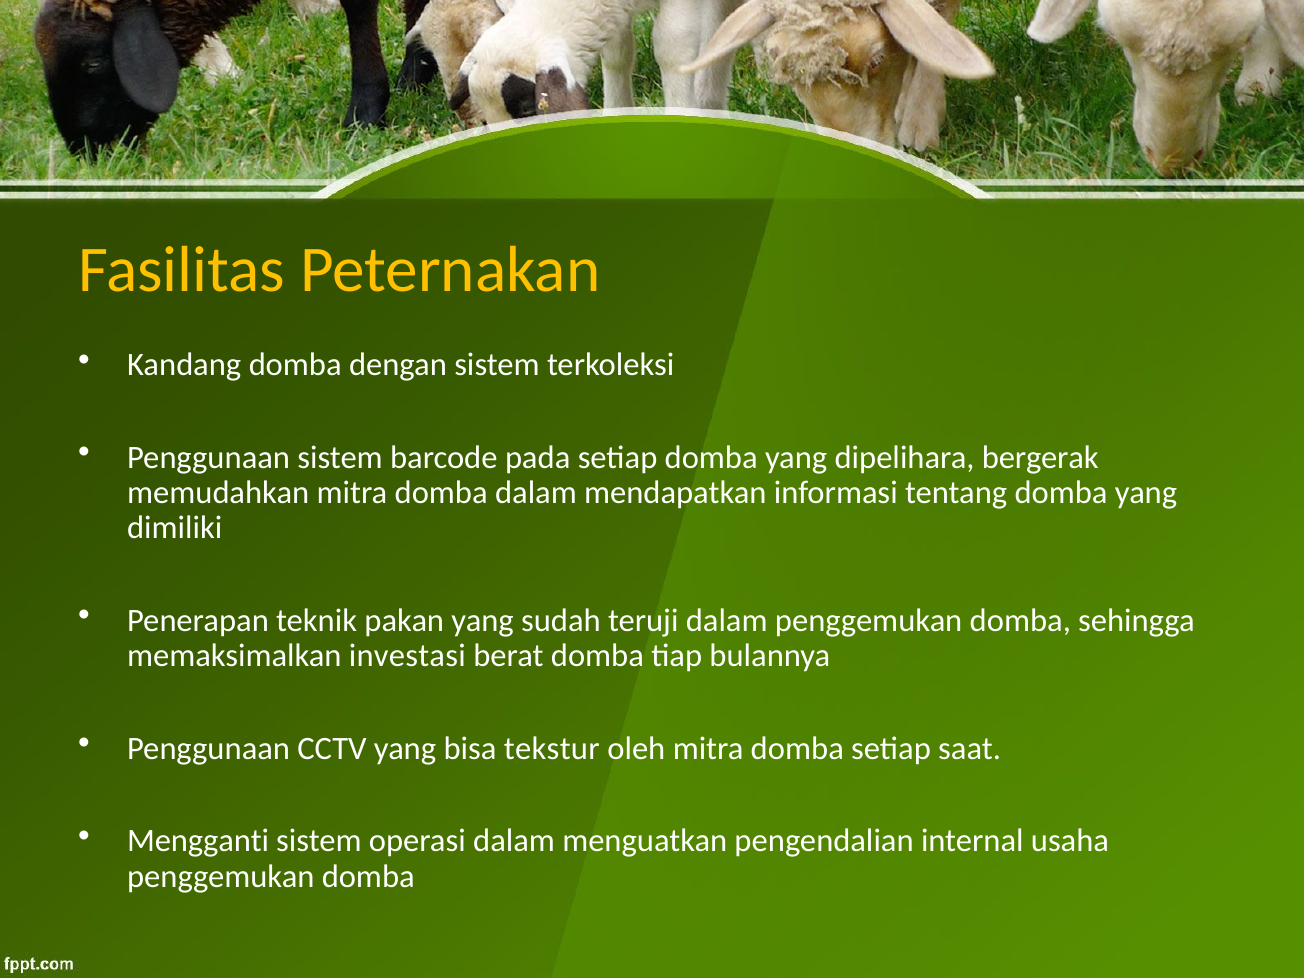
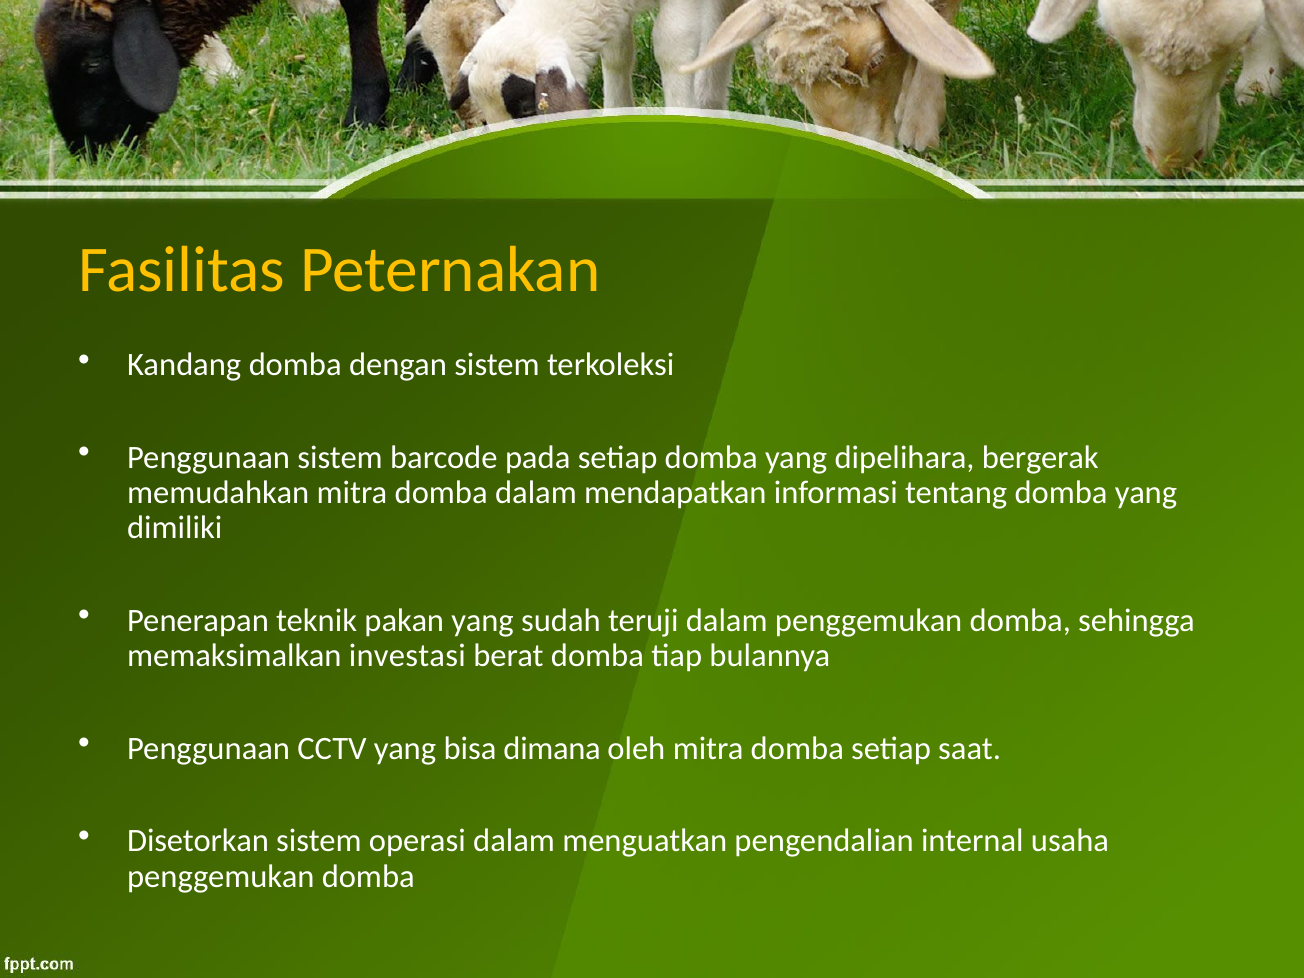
tekstur: tekstur -> dimana (552, 748)
Mengganti: Mengganti -> Disetorkan (198, 841)
